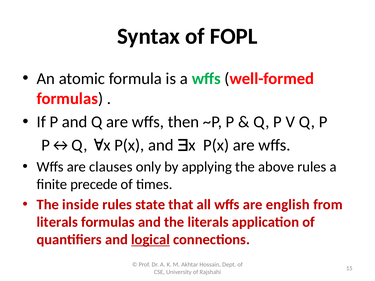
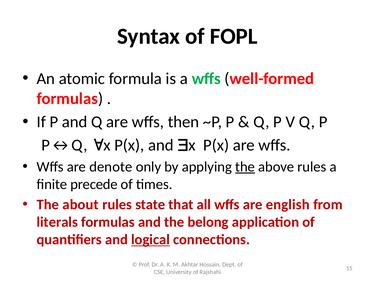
clauses: clauses -> denote (111, 167)
the underline: none -> present (245, 167)
inside: inside -> about (81, 205)
the literals: literals -> belong (208, 222)
